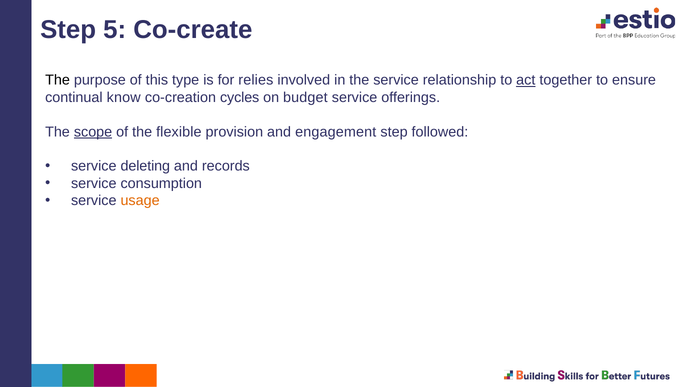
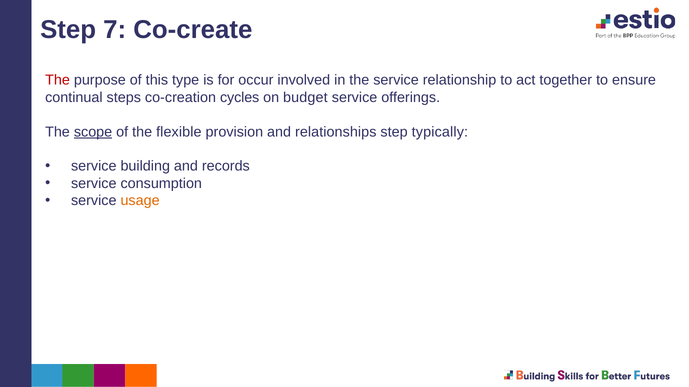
5: 5 -> 7 (115, 30)
The colour: black -> red (58, 80)
relies: relies -> occur (256, 80)
act underline: present -> none (526, 80)
know: know -> steps (124, 98)
engagement: engagement -> relationships (336, 132)
followed: followed -> typically (440, 132)
deleting: deleting -> building (145, 166)
